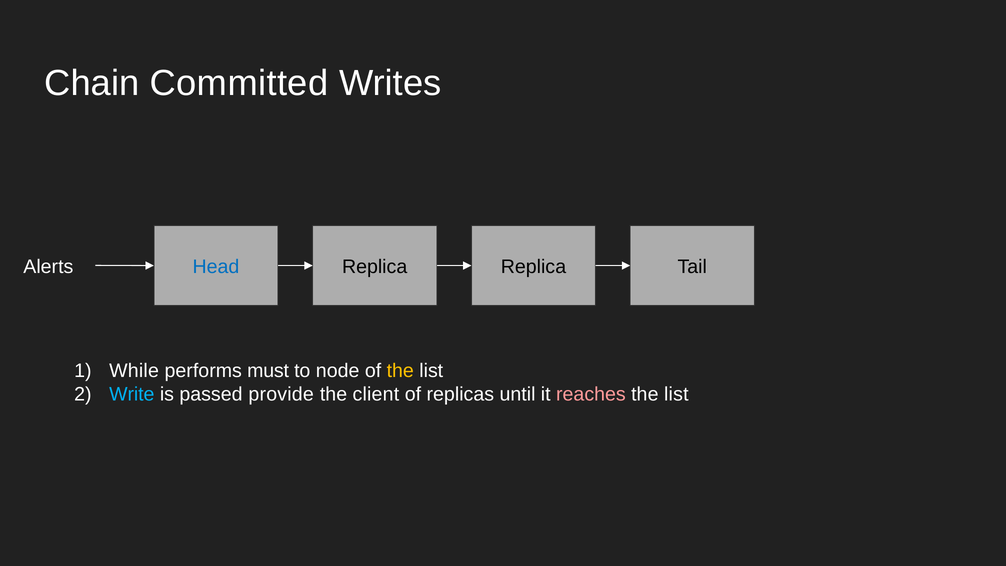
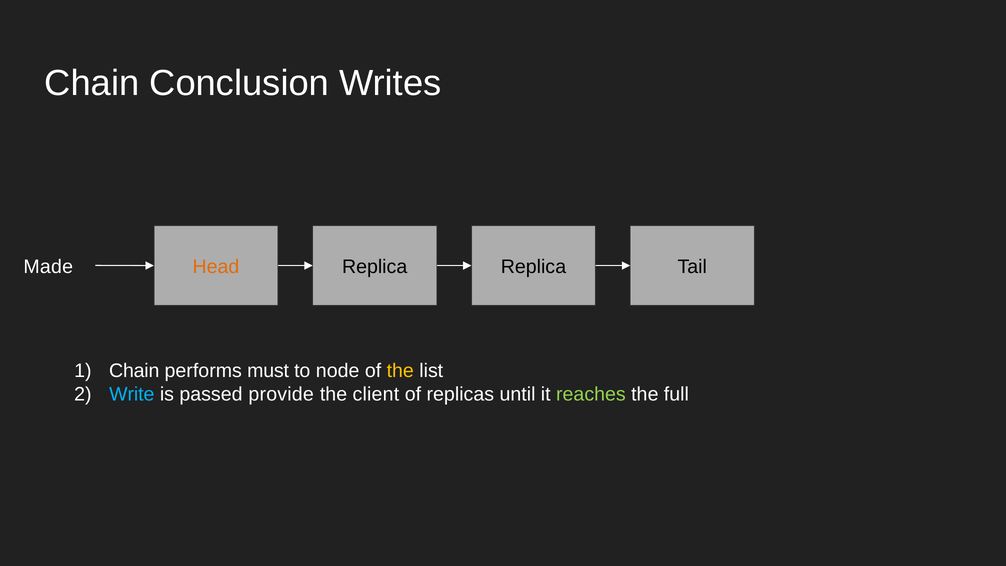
Committed: Committed -> Conclusion (239, 83)
Alerts: Alerts -> Made (48, 267)
Head colour: blue -> orange (216, 267)
While: While -> Chain (134, 371)
reaches colour: pink -> light green (591, 394)
list: list -> full (676, 394)
